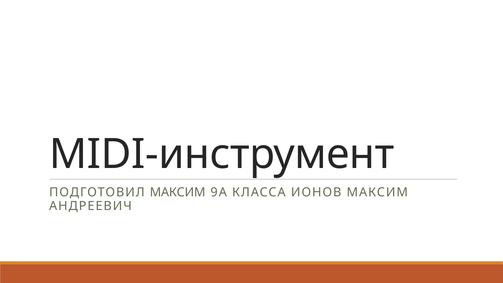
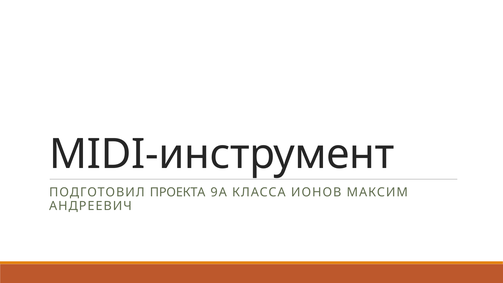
ПОДГОТОВИЛ МАКСИМ: МАКСИМ -> ПРОЕКТА (178, 192)
